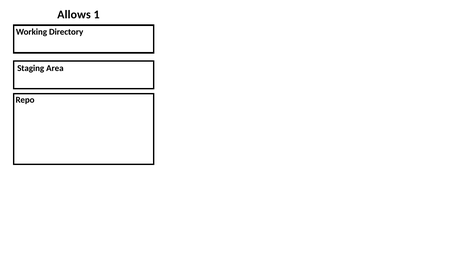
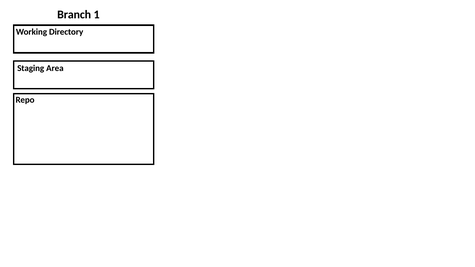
Allows: Allows -> Branch (74, 15)
